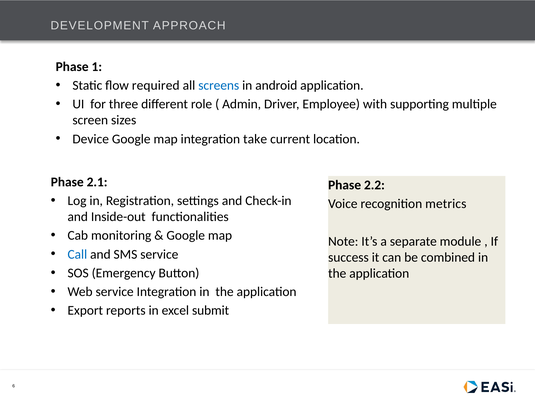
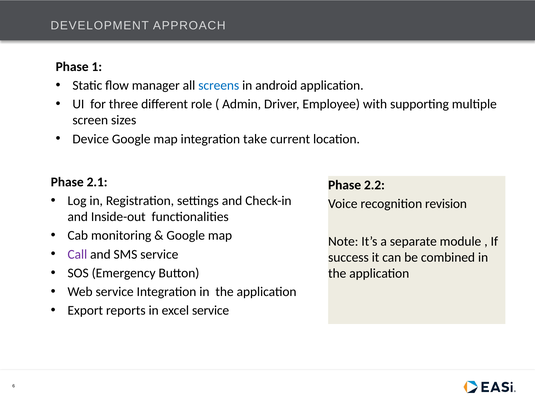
required: required -> manager (156, 85)
metrics: metrics -> revision (446, 203)
Call colour: blue -> purple (77, 254)
excel submit: submit -> service (211, 310)
